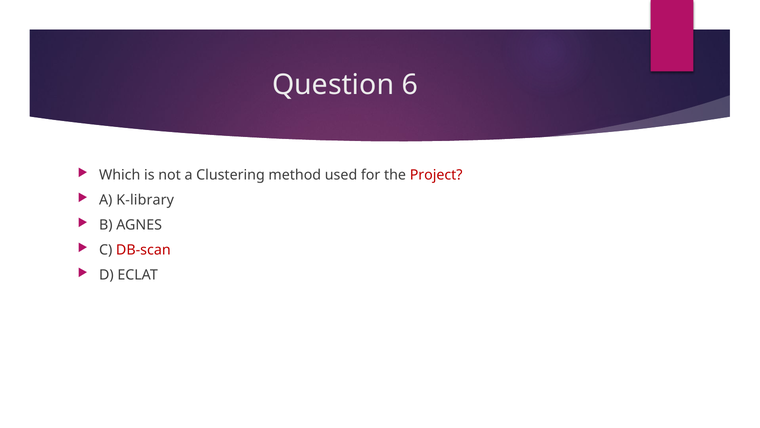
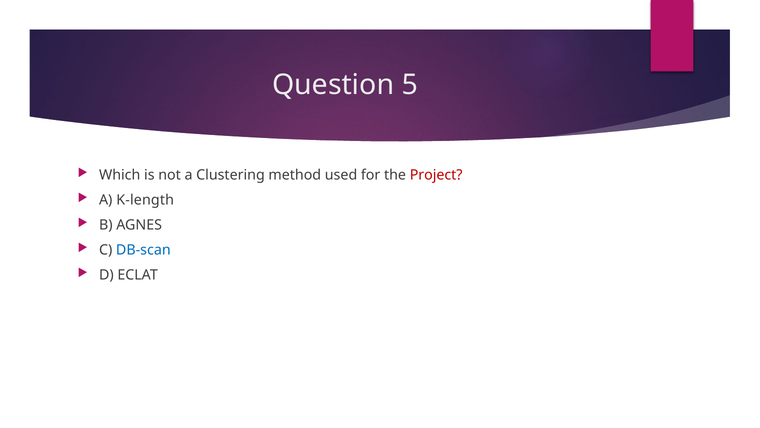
6: 6 -> 5 (410, 85)
K-library: K-library -> K-length (145, 200)
DB-scan colour: red -> blue (143, 250)
